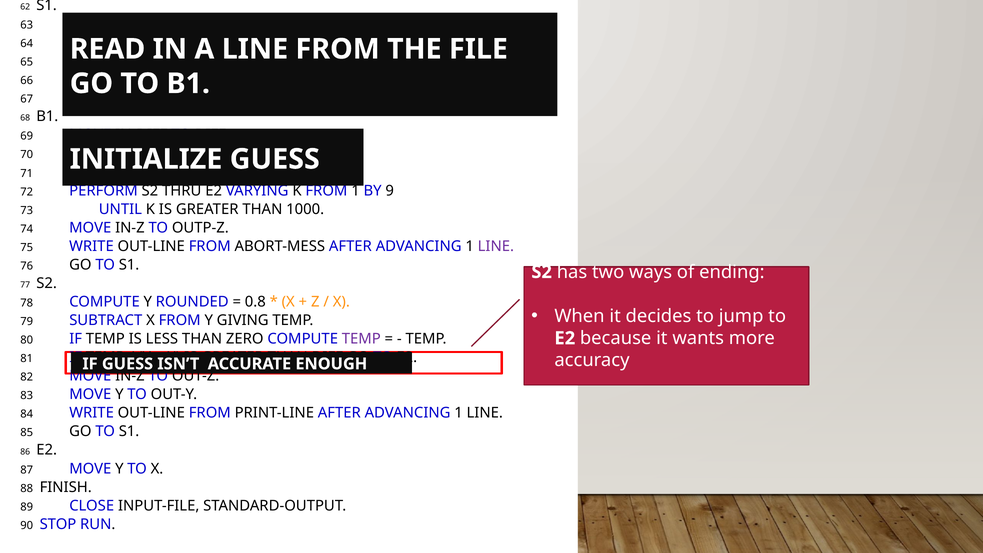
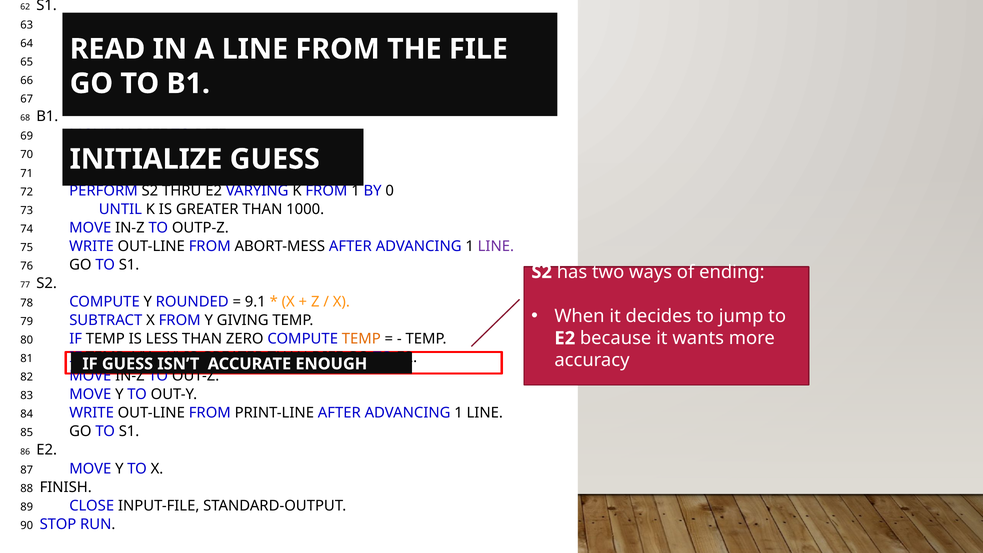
9: 9 -> 0 (390, 191)
0.8: 0.8 -> 9.1 (255, 302)
TEMP colour: purple -> orange (361, 339)
